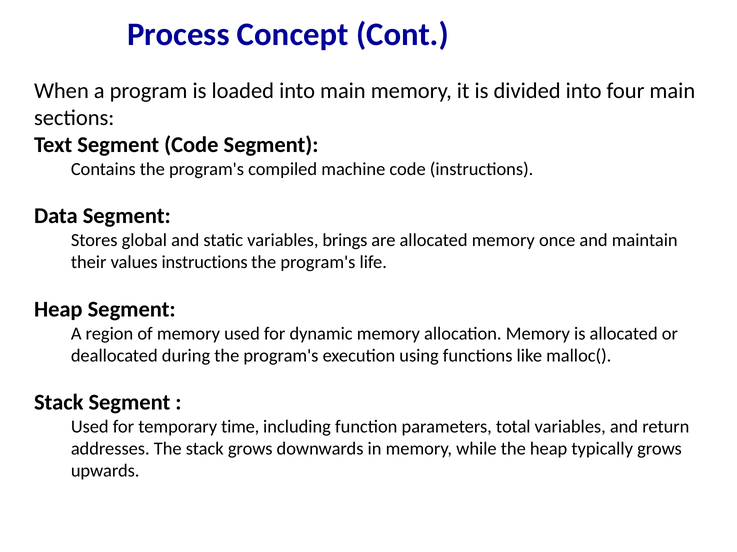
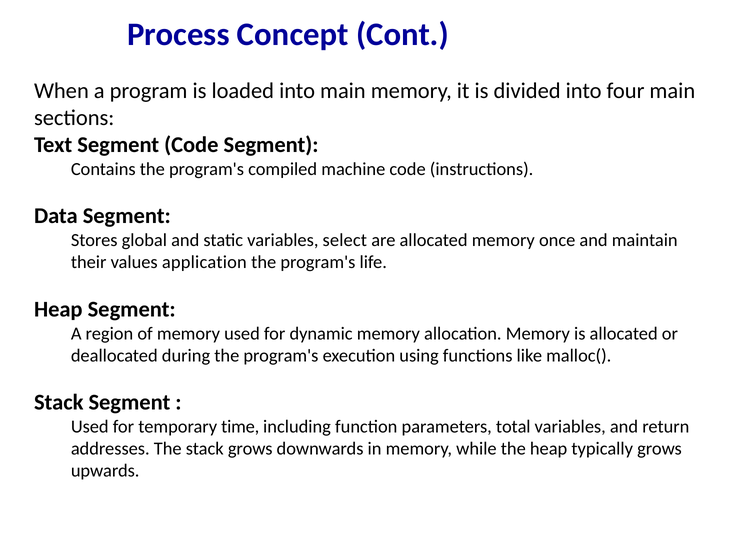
brings: brings -> select (345, 241)
values instructions: instructions -> application (204, 263)
